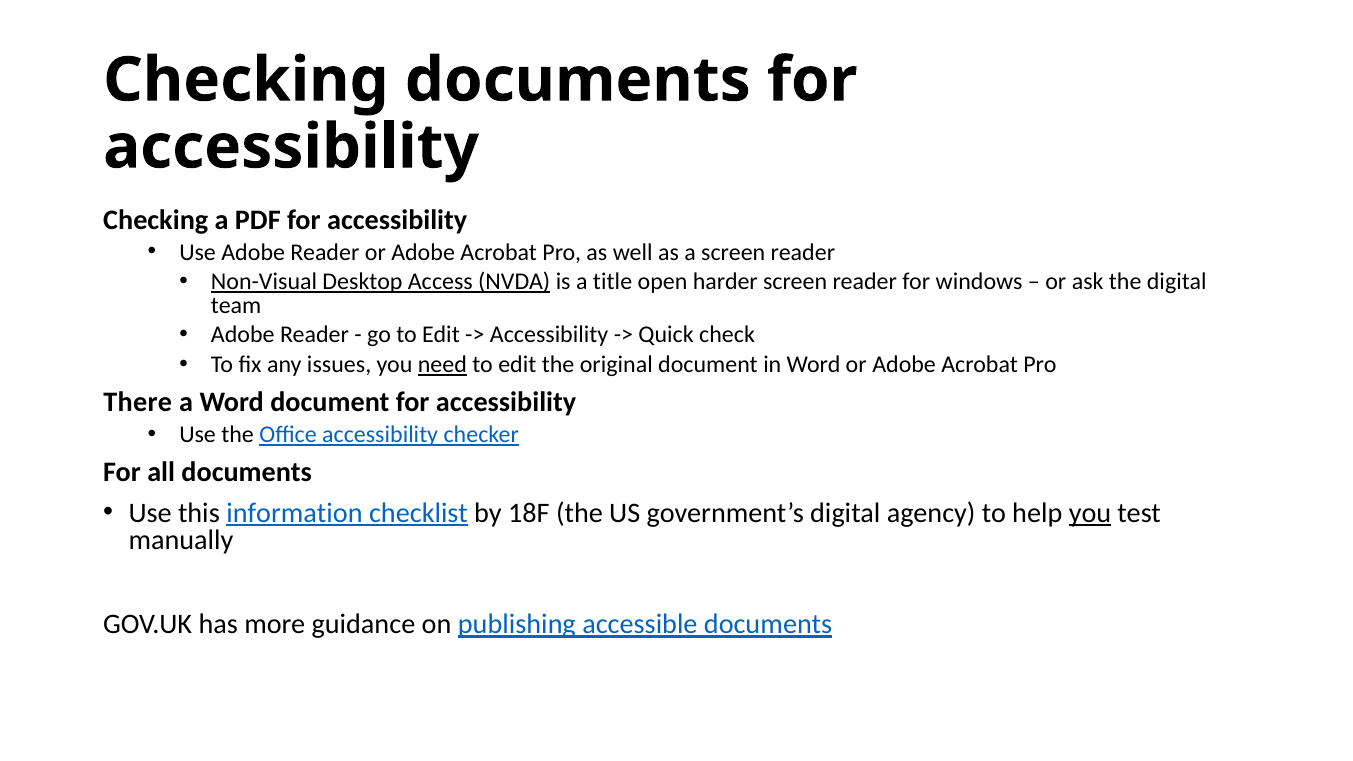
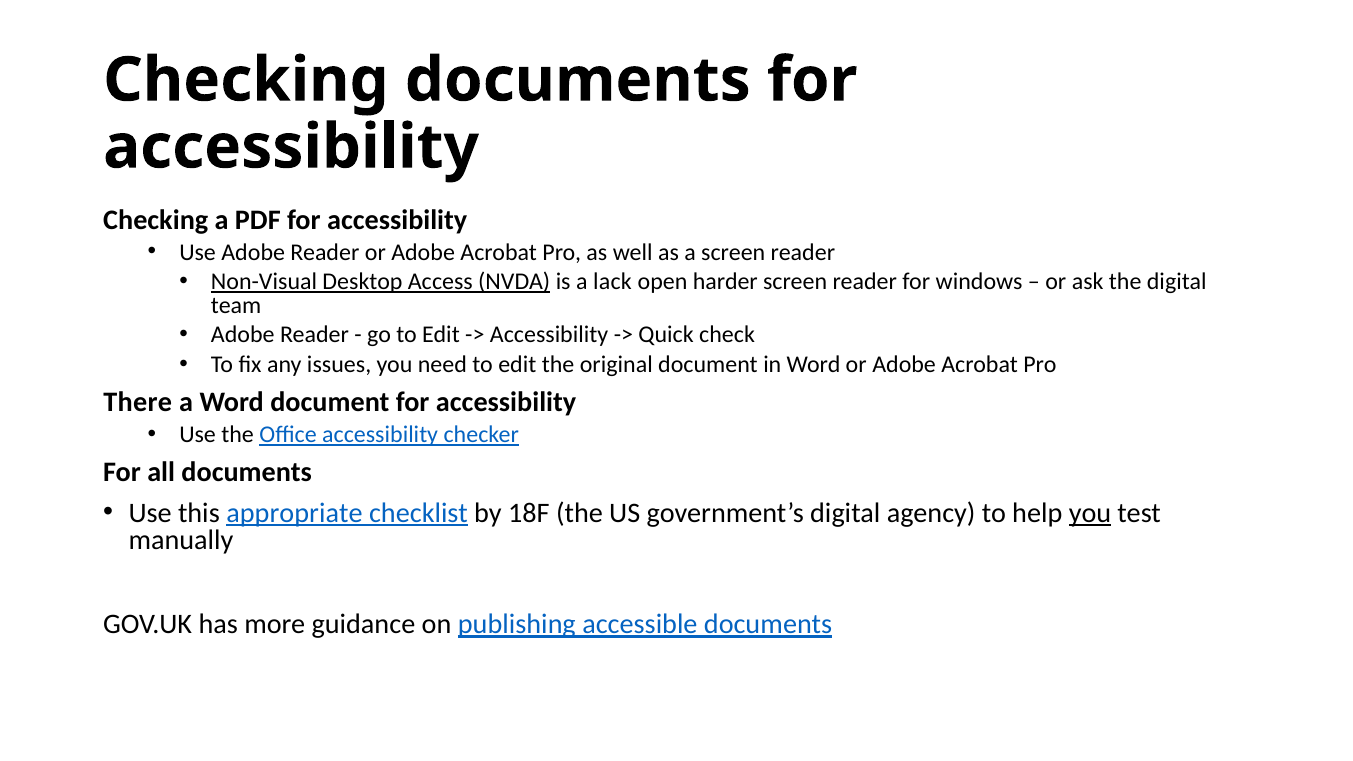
title: title -> lack (612, 282)
need underline: present -> none (442, 365)
information: information -> appropriate (294, 513)
